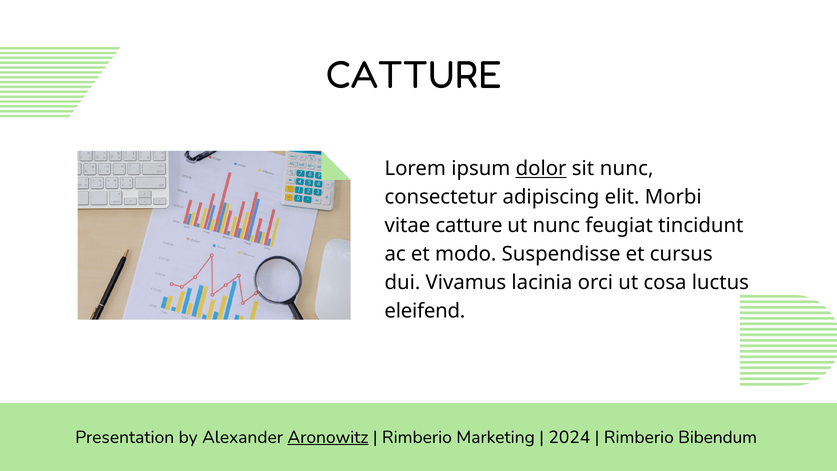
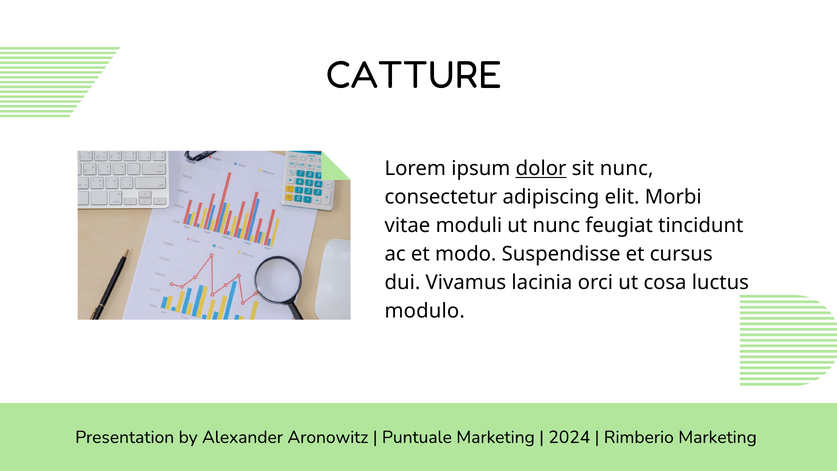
vitae catture: catture -> moduli (469, 226)
eleifend: eleifend -> modulo (425, 311)
Aronowitz underline: present -> none (328, 437)
Rimberio: Rimberio -> Puntuale (417, 437)
Rimberio Bibendum: Bibendum -> Marketing (718, 437)
